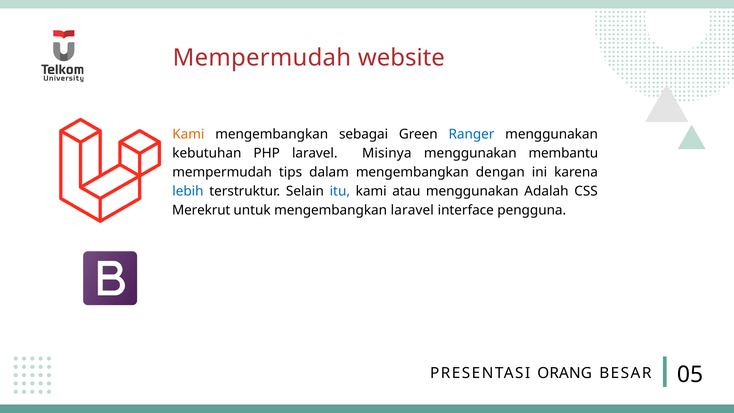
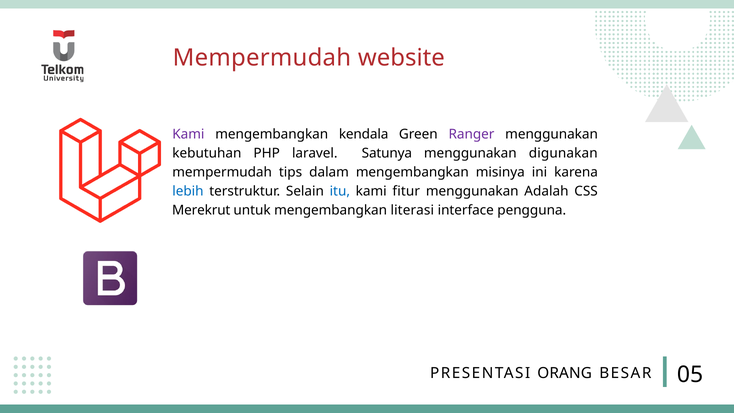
Kami colour: orange -> purple (188, 134)
sebagai: sebagai -> kendala (364, 134)
Ranger colour: blue -> purple (471, 134)
Misinya: Misinya -> Satunya (387, 153)
membantu: membantu -> digunakan (563, 153)
dengan: dengan -> misinya (500, 172)
atau: atau -> fitur (406, 191)
mengembangkan laravel: laravel -> literasi (412, 210)
